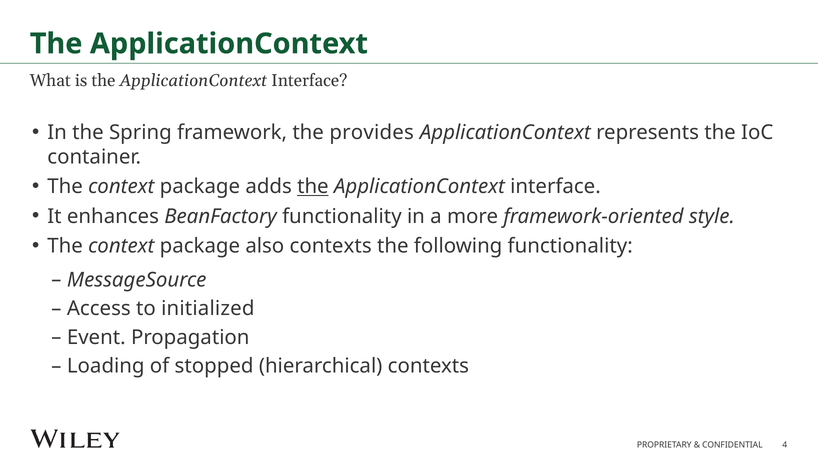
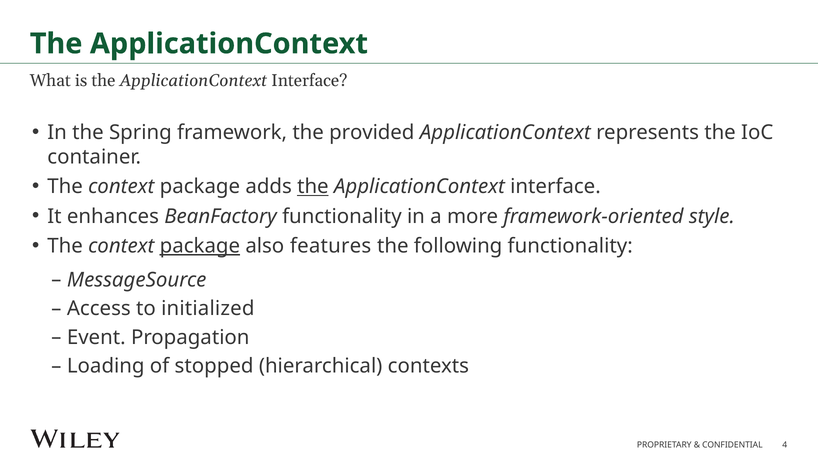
provides: provides -> provided (372, 133)
package underline: none -> present (200, 246)
also contexts: contexts -> features (331, 246)
